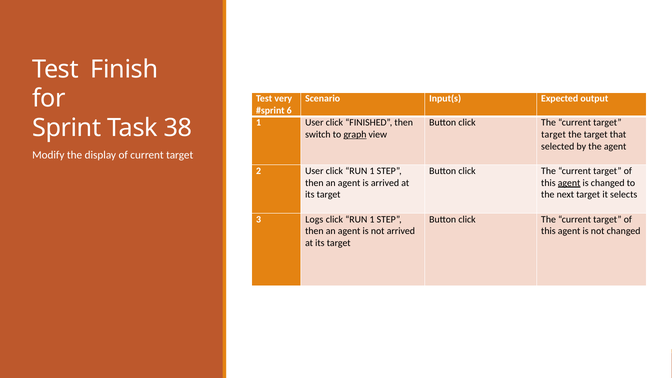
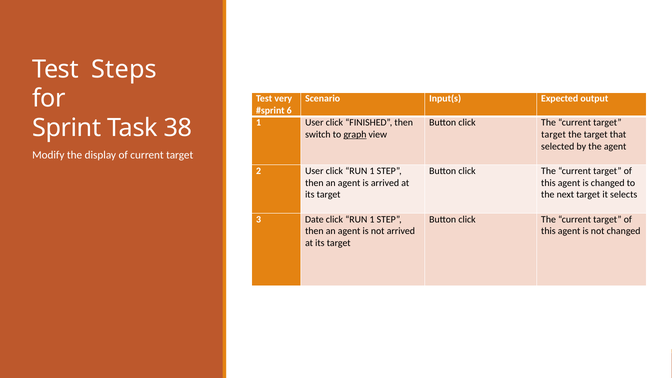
Finish: Finish -> Steps (124, 69)
agent underline: present -> none (569, 183)
Logs: Logs -> Date (314, 219)
